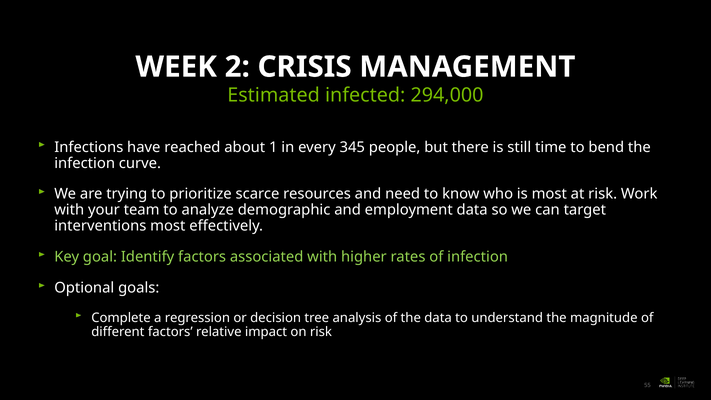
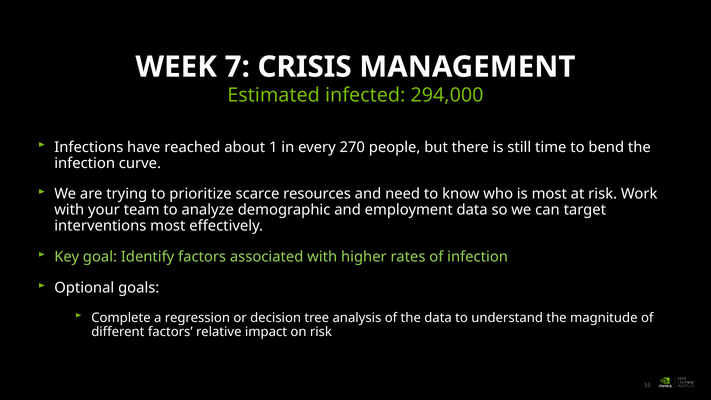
2: 2 -> 7 (237, 67)
345: 345 -> 270 (352, 147)
